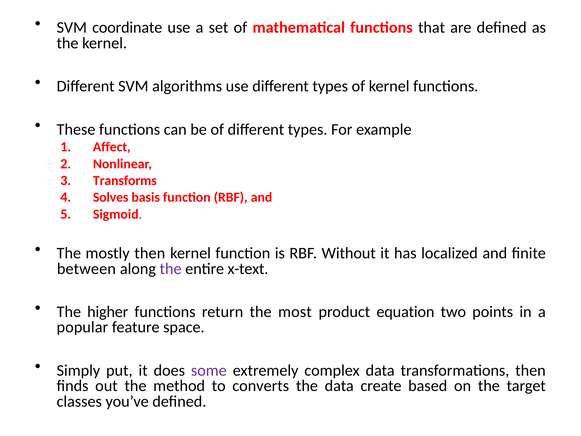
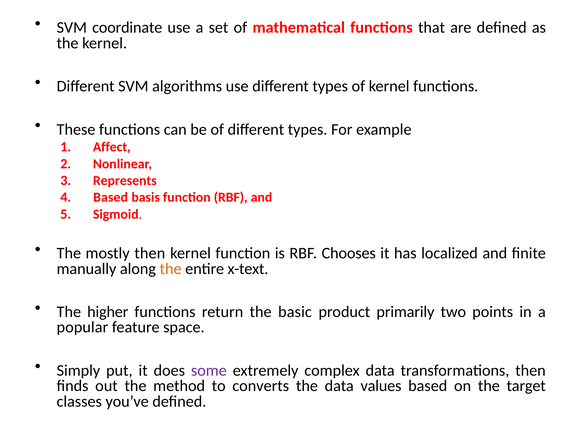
Transforms: Transforms -> Represents (125, 181)
Solves: Solves -> Based (111, 197)
Without: Without -> Chooses (349, 253)
between: between -> manually (86, 269)
the colour: purple -> orange (171, 269)
most: most -> basic (295, 312)
equation: equation -> primarily (405, 312)
create: create -> values (381, 386)
